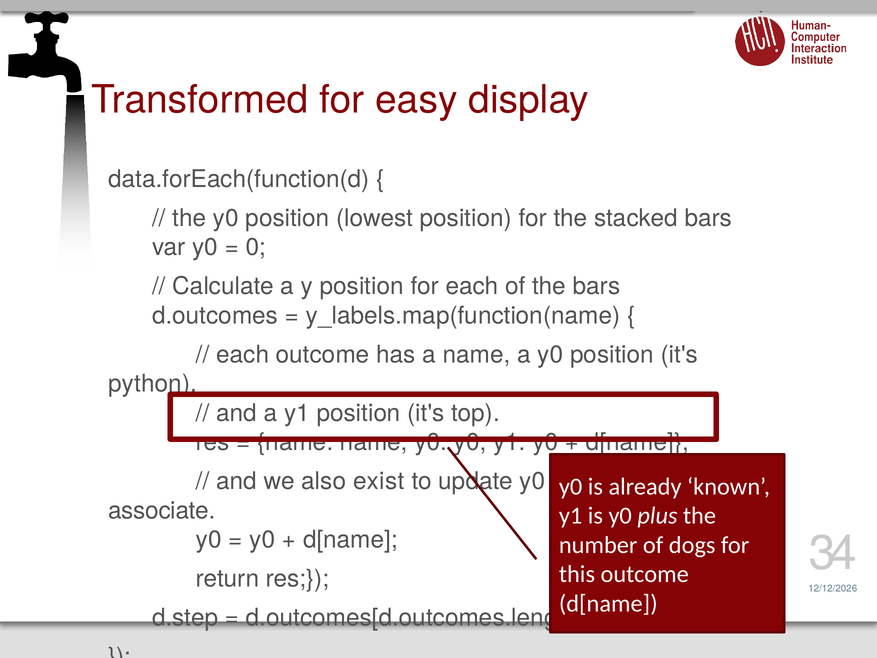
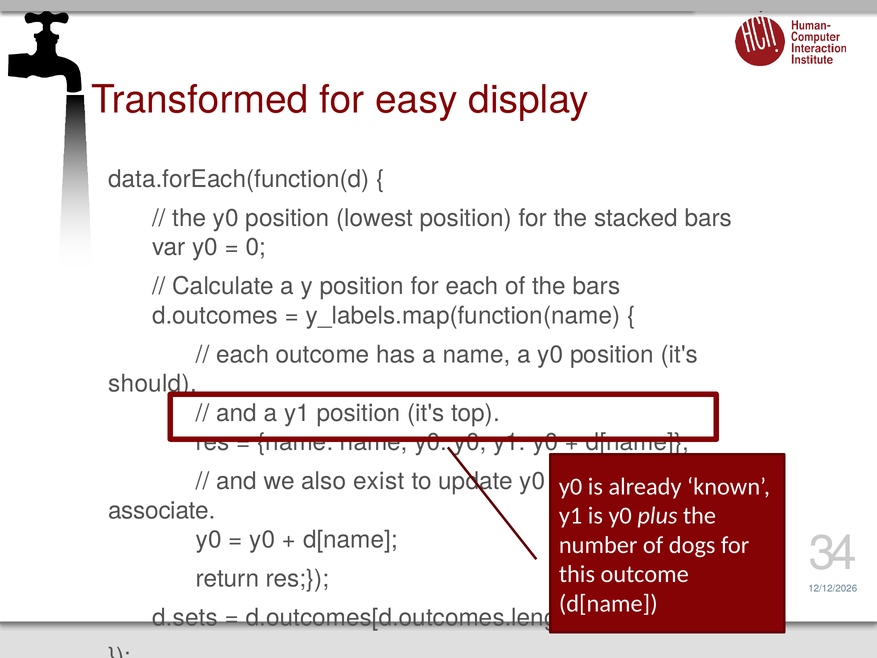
python: python -> should (153, 384)
d.step: d.step -> d.sets (185, 618)
